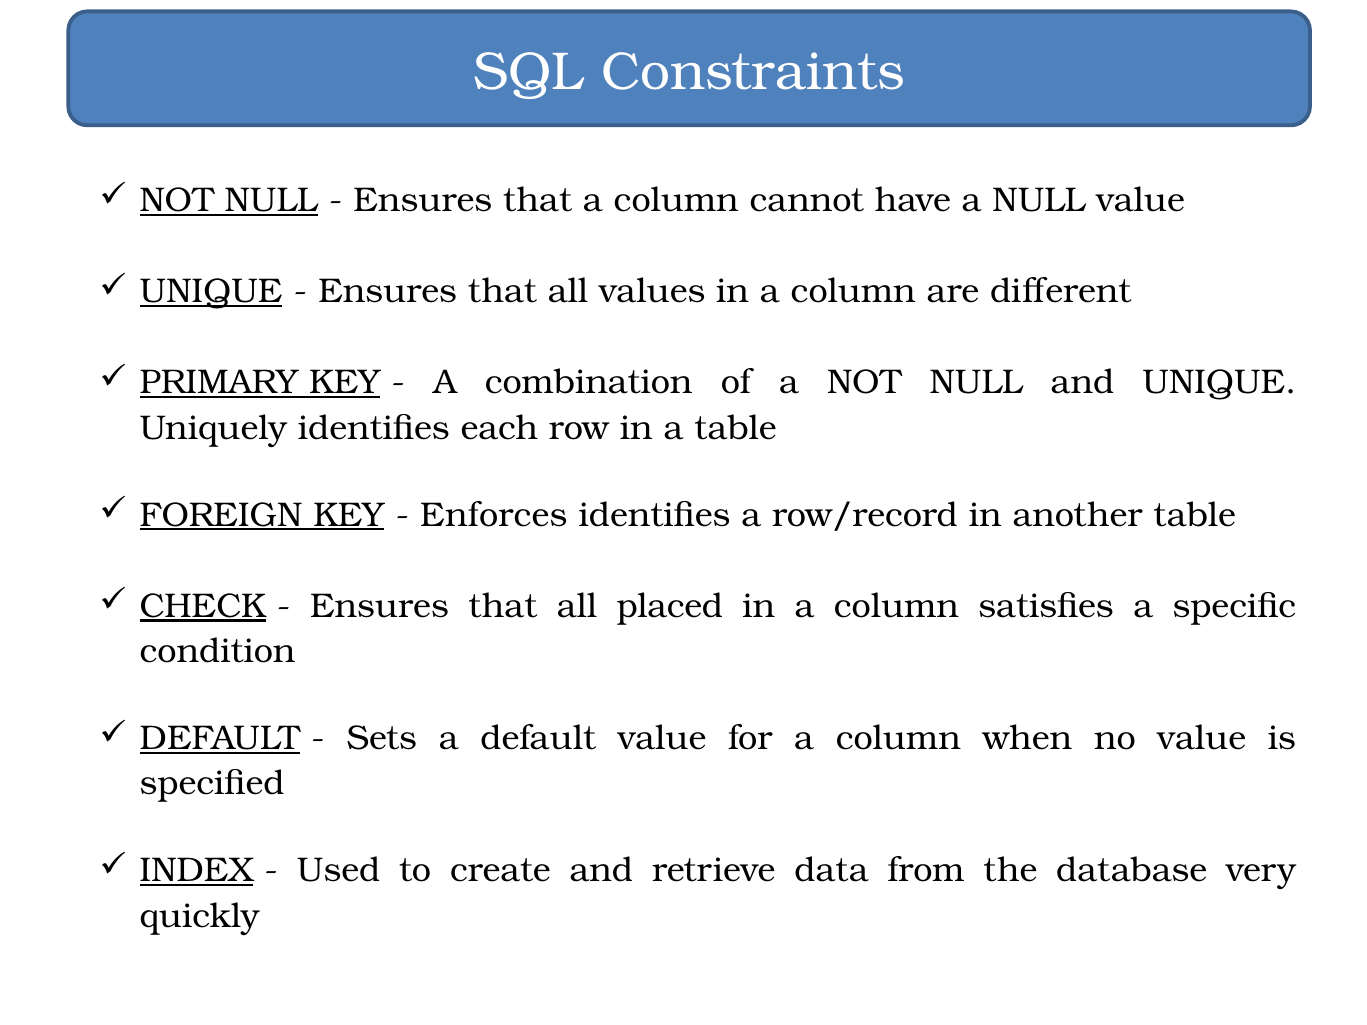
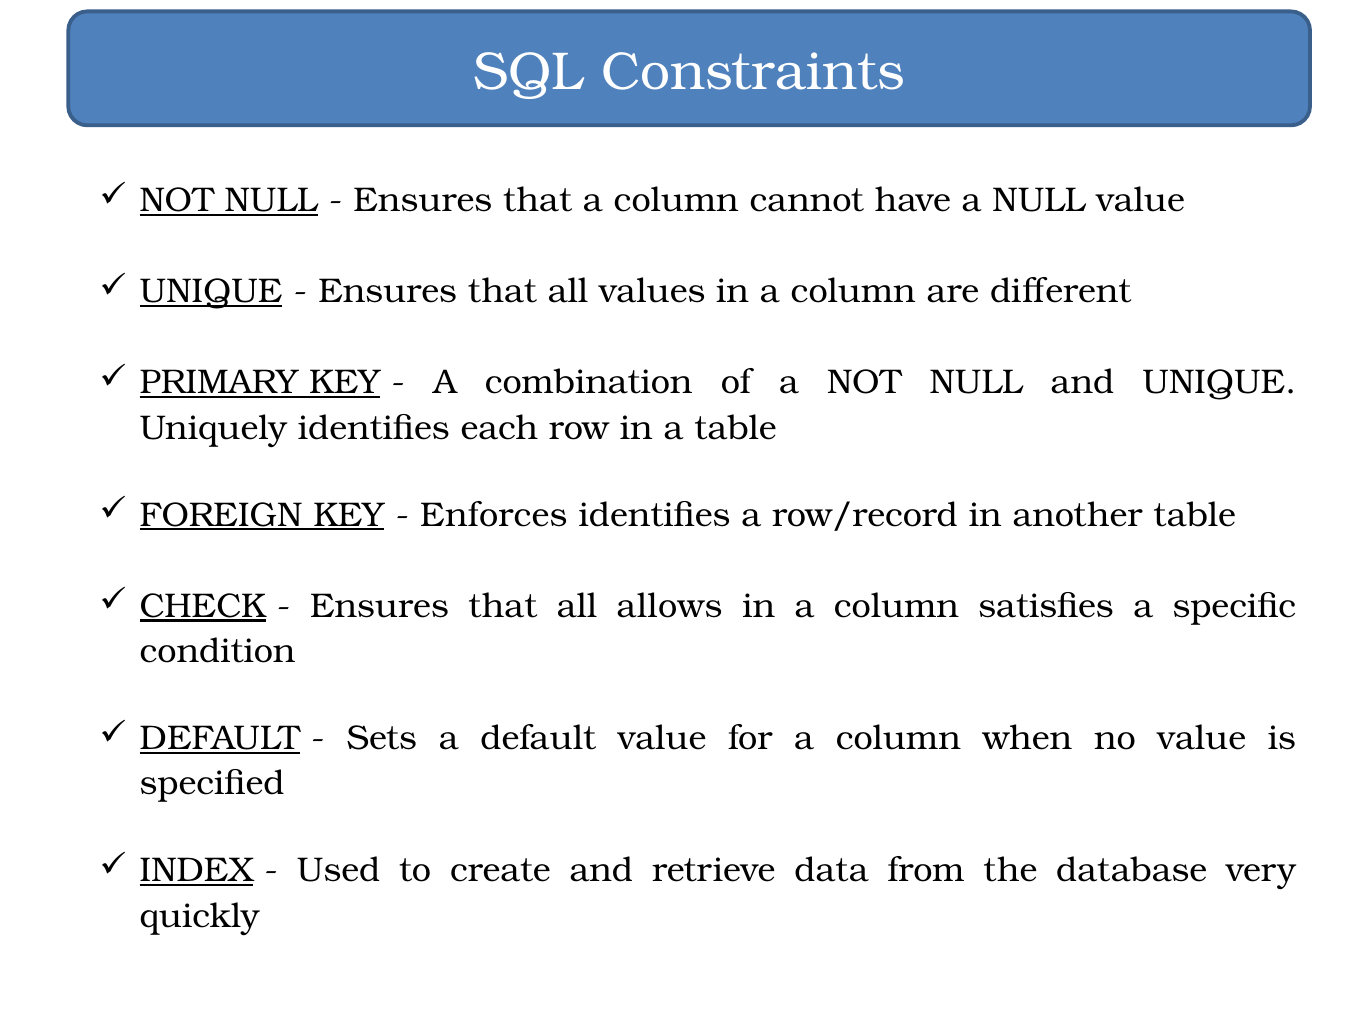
placed: placed -> allows (670, 606)
